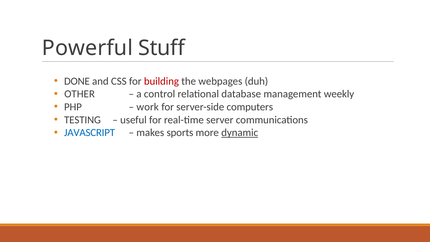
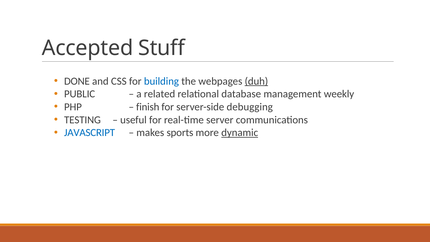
Powerful: Powerful -> Accepted (88, 48)
building colour: red -> blue (161, 81)
duh underline: none -> present (256, 81)
OTHER: OTHER -> PUBLIC (80, 94)
control: control -> related (160, 94)
work: work -> finish (148, 107)
computers: computers -> debugging (250, 107)
